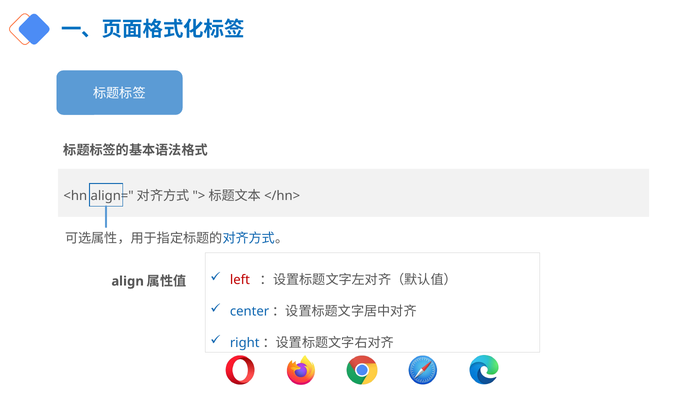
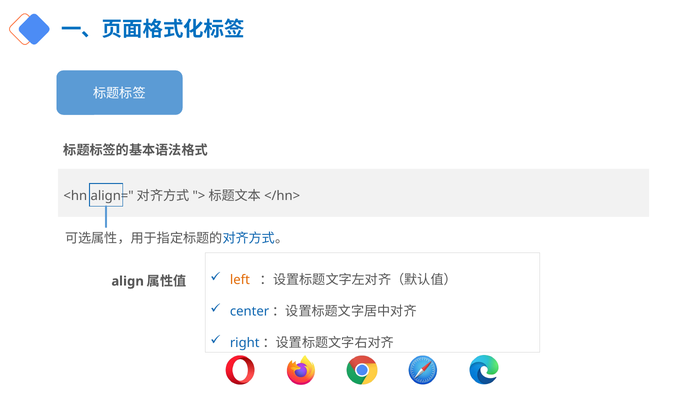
left colour: red -> orange (240, 280)
